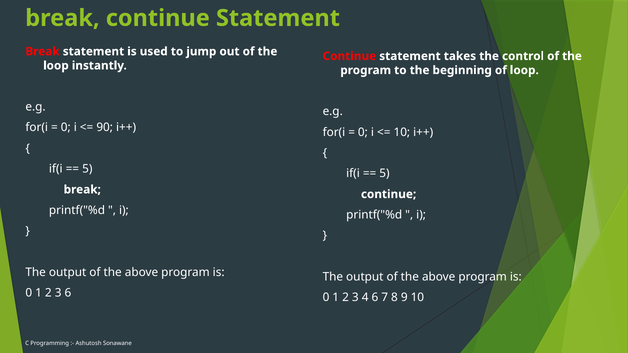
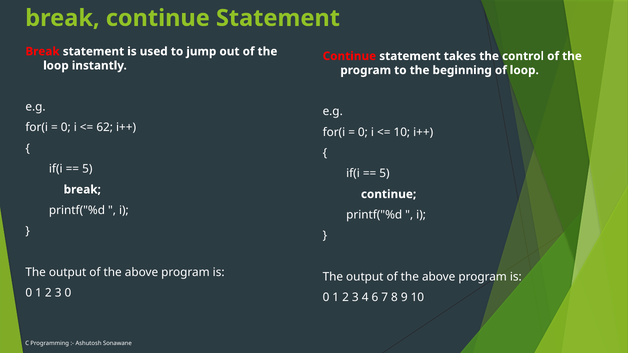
90: 90 -> 62 (105, 128)
3 6: 6 -> 0 (68, 293)
